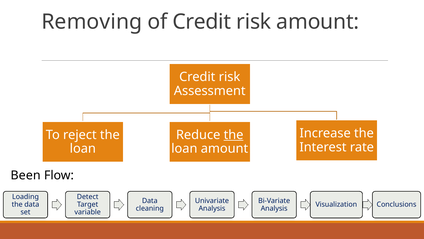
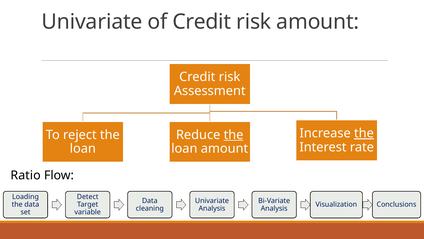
Removing: Removing -> Univariate (92, 22)
the underline: none -> present (364, 133)
Been: Been -> Ratio (26, 175)
